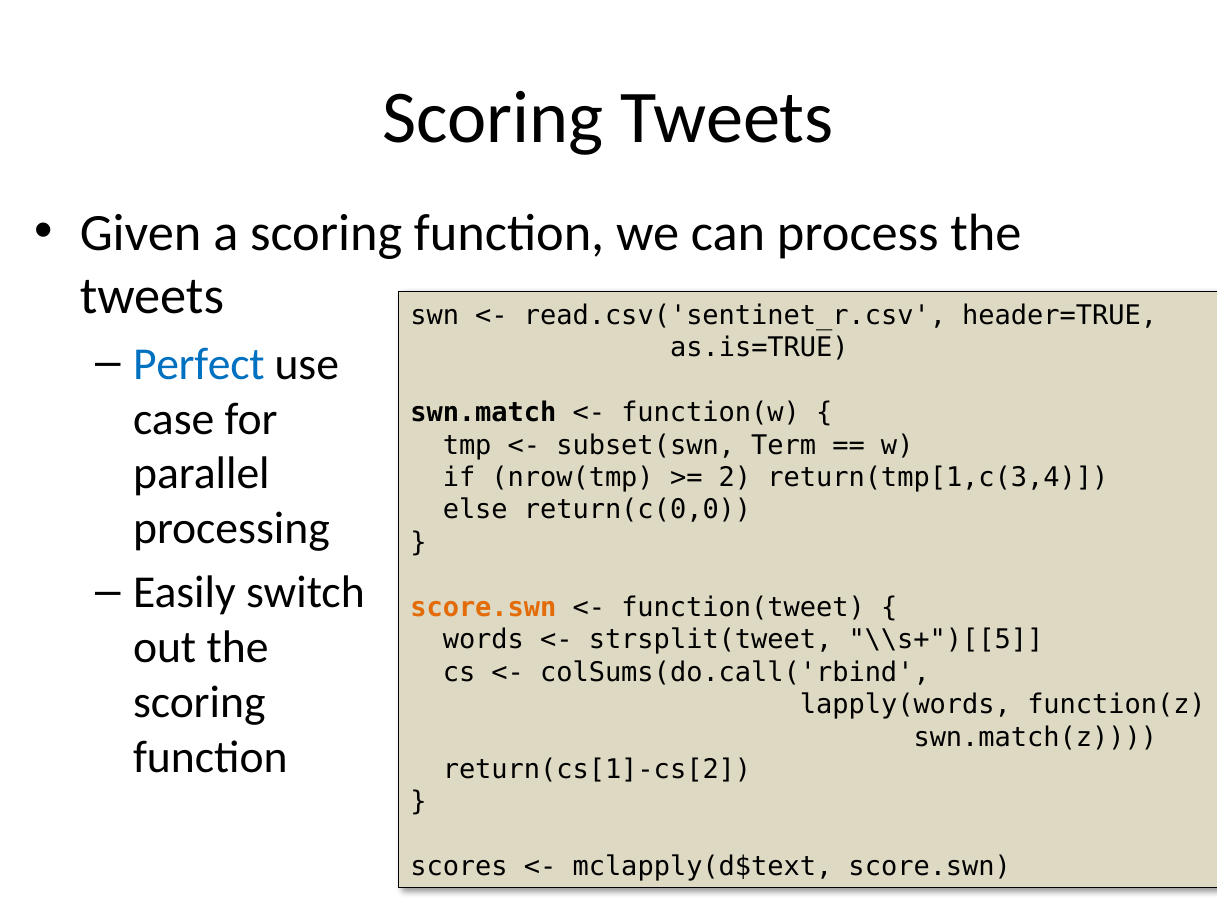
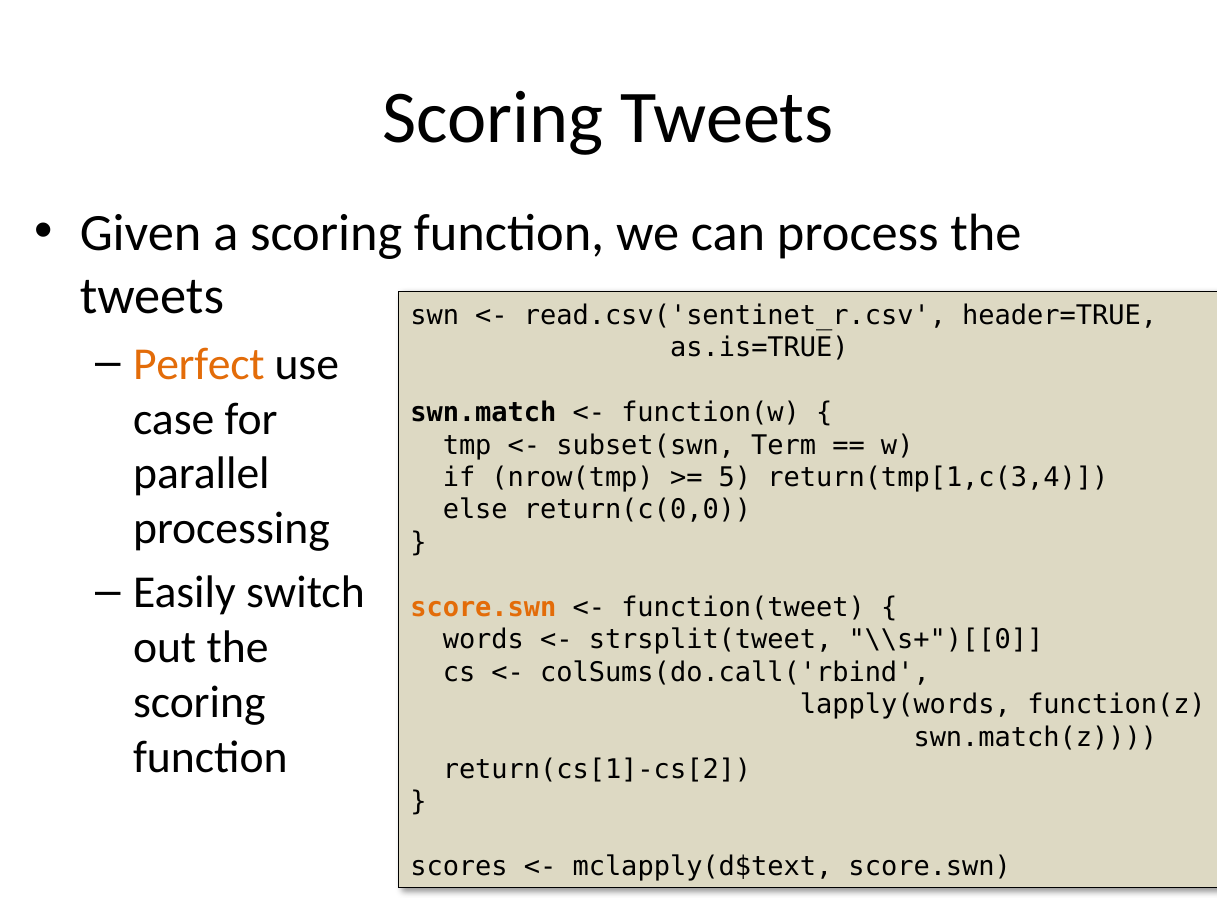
Perfect colour: blue -> orange (199, 364)
2: 2 -> 5 (735, 477)
\\s+")[[5: \\s+")[[5 -> \\s+")[[0 (946, 640)
